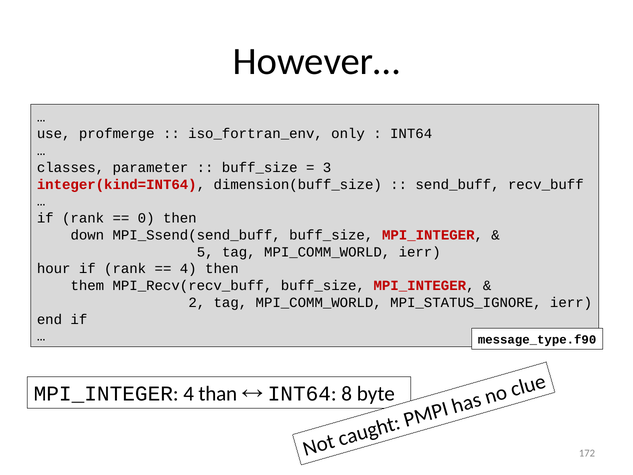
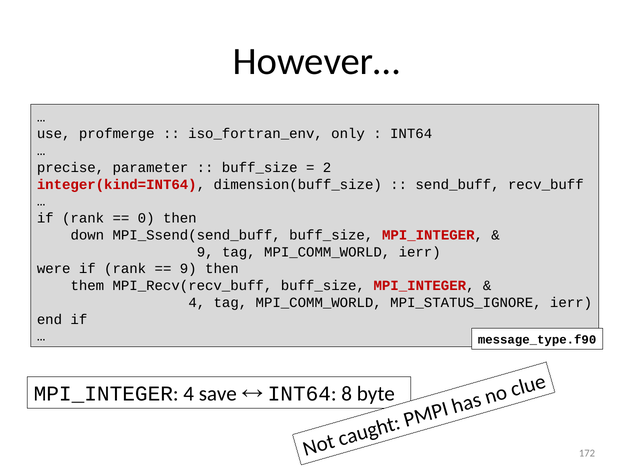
classes: classes -> precise (71, 167)
3: 3 -> 2 (327, 167)
5: 5 -> 9 (205, 252)
hour: hour -> were (54, 269)
4: 4 -> 9 (188, 269)
2: 2 -> 4 (197, 302)
than: than -> save (218, 394)
